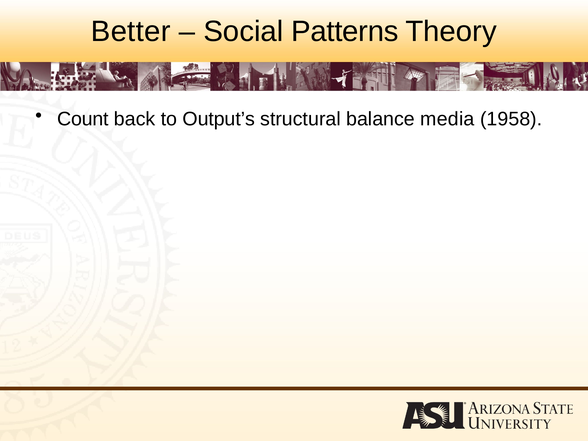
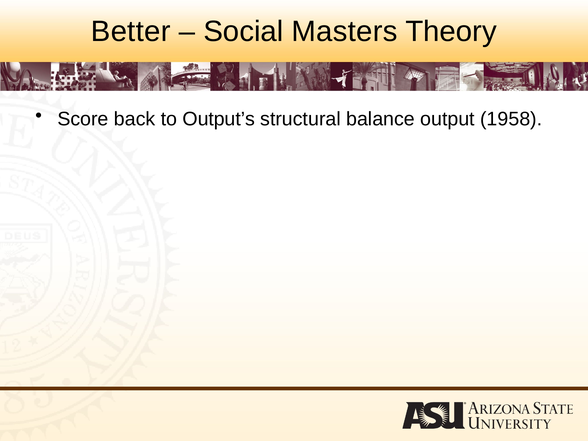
Patterns: Patterns -> Masters (345, 31)
Count: Count -> Score (83, 119)
media: media -> output (447, 119)
